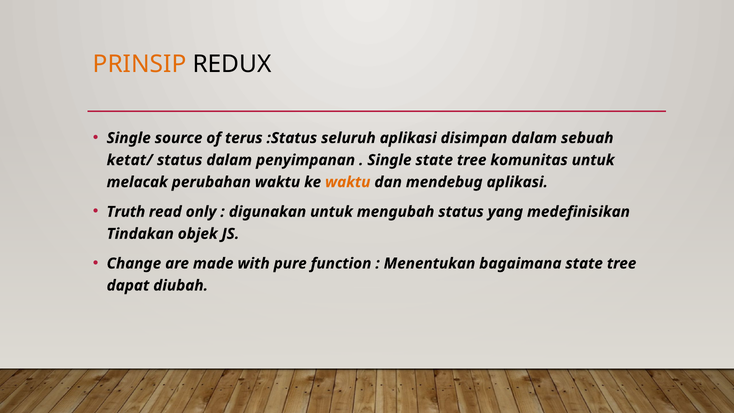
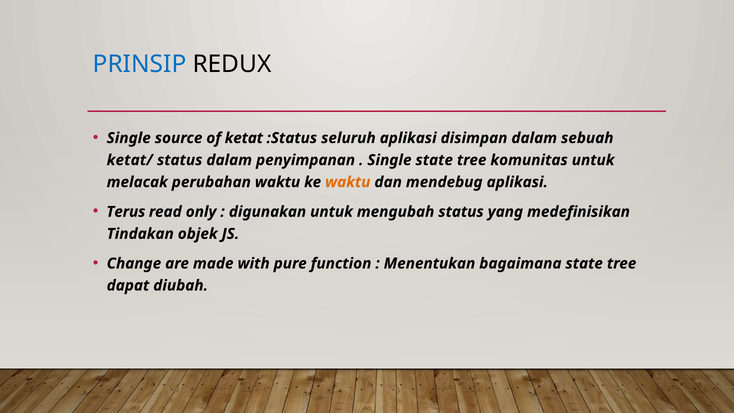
PRINSIP colour: orange -> blue (140, 64)
terus: terus -> ketat (244, 138)
Truth: Truth -> Terus (126, 212)
